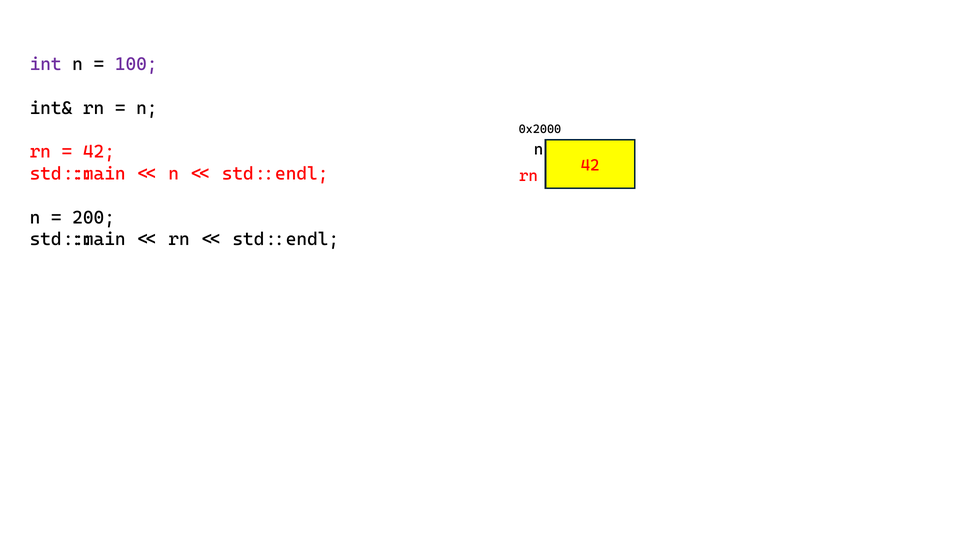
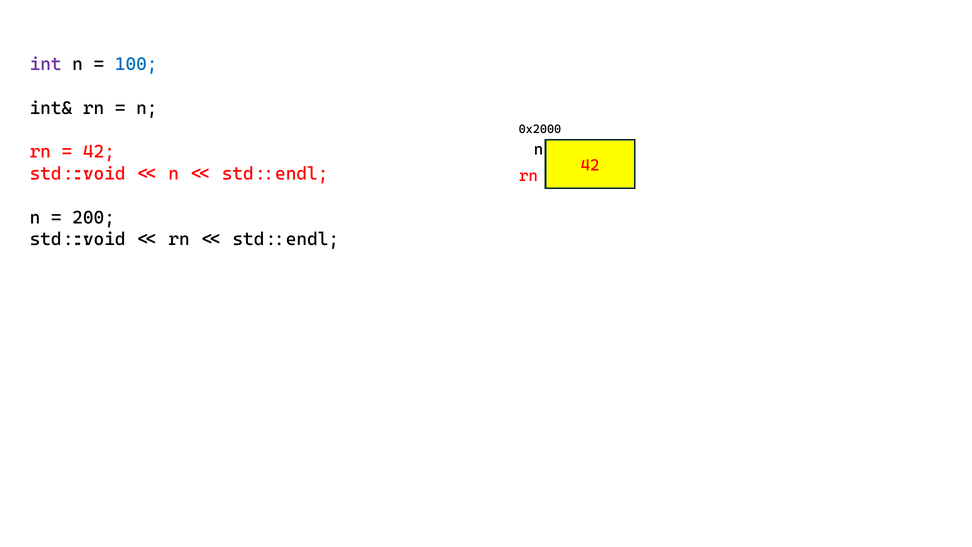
100 colour: purple -> blue (136, 64)
std::main: std::main -> std::void (78, 174)
std::main: std::main -> std::void (78, 239)
